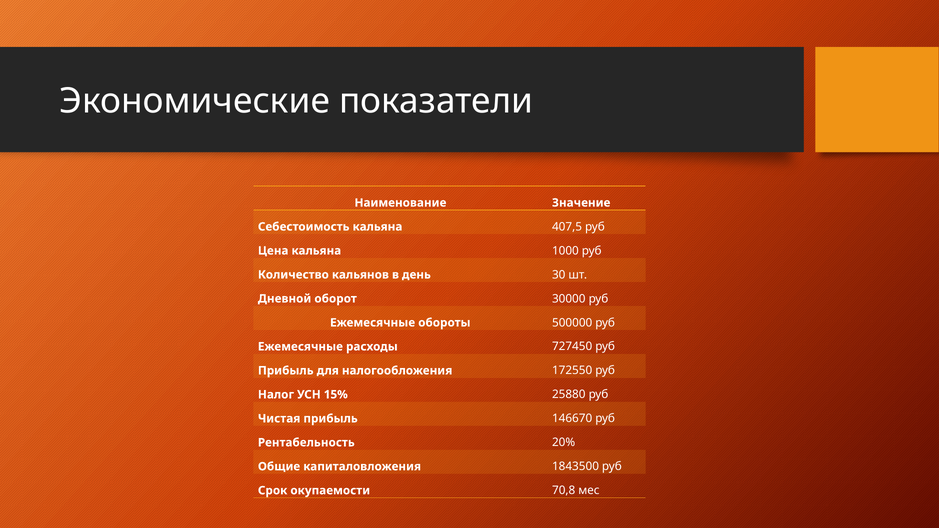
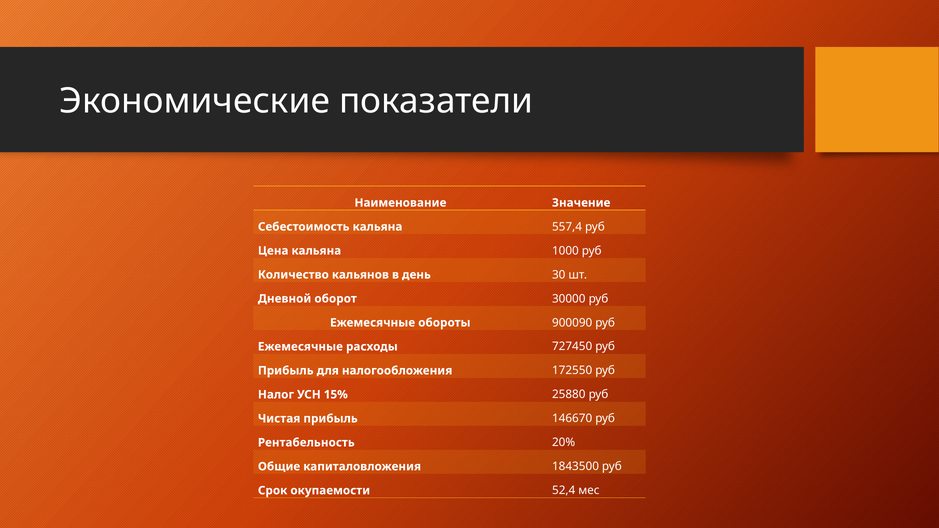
407,5: 407,5 -> 557,4 (567, 227)
500000: 500000 -> 900090 (572, 323)
70,8: 70,8 -> 52,4 (564, 491)
